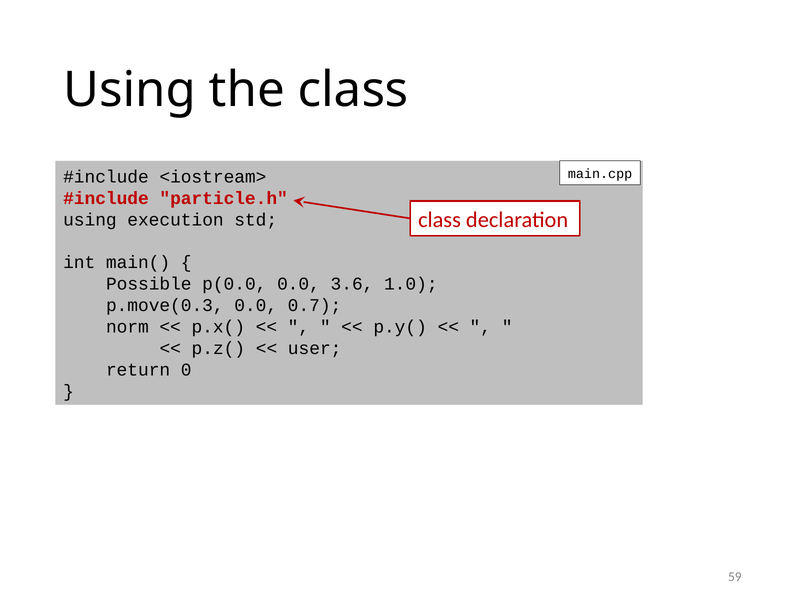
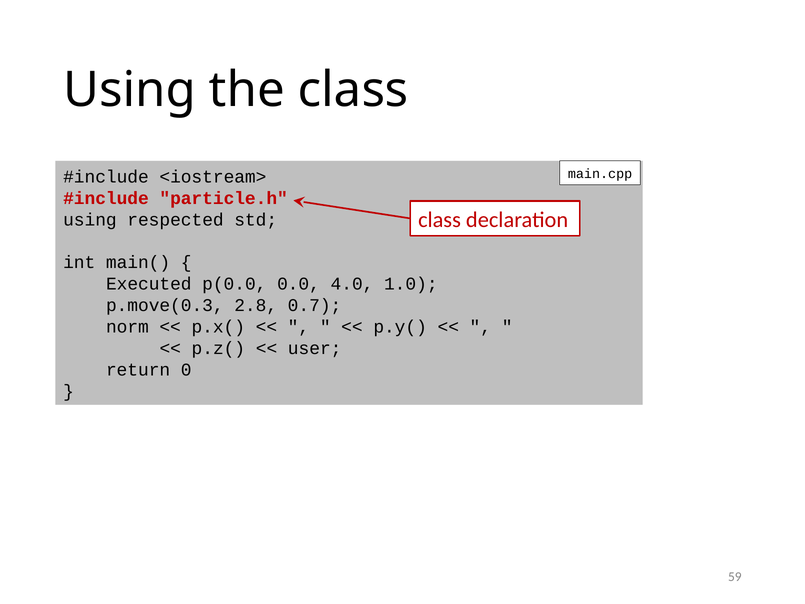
execution: execution -> respected (175, 220)
Possible: Possible -> Executed (149, 284)
3.6: 3.6 -> 4.0 (352, 284)
p.move(0.3 0.0: 0.0 -> 2.8 (256, 305)
